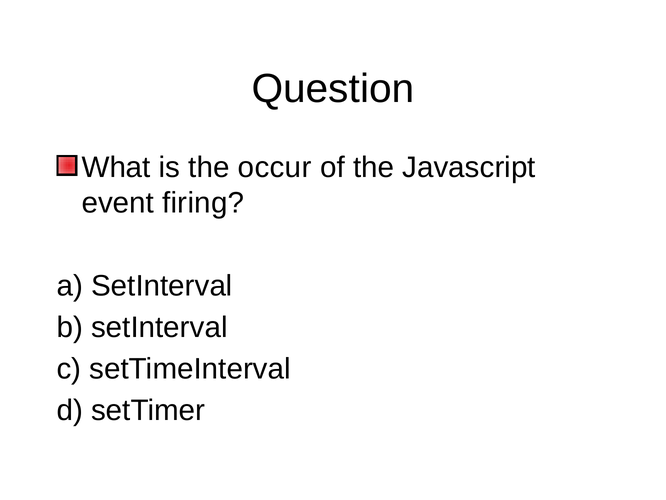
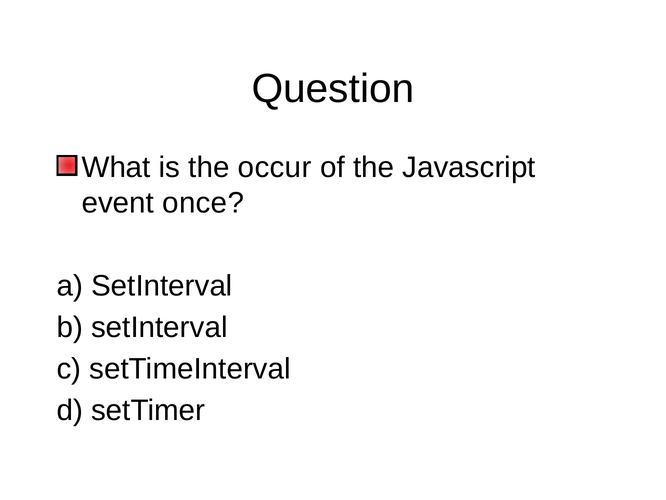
firing: firing -> once (203, 203)
